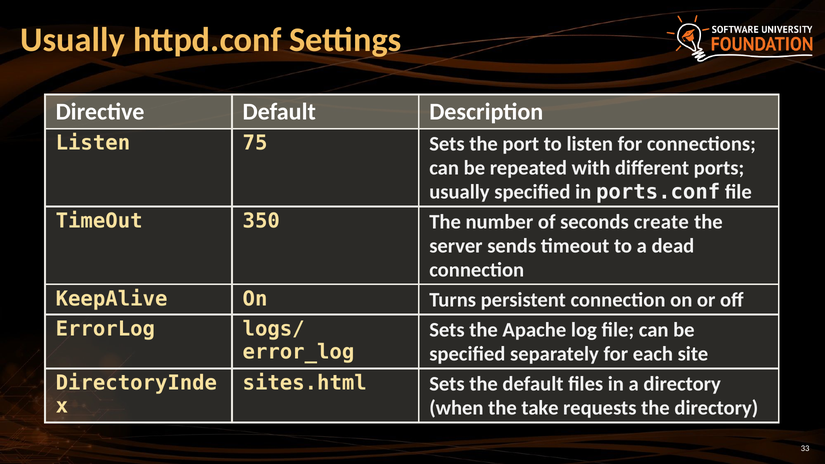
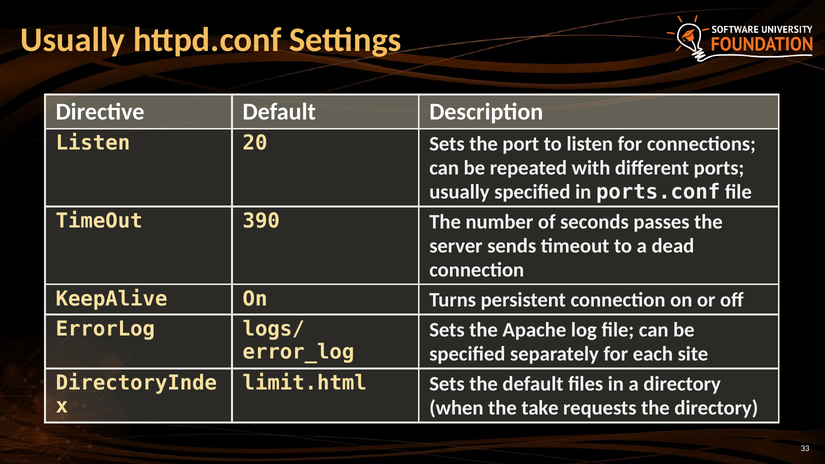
75: 75 -> 20 (255, 143)
350: 350 -> 390 (261, 221)
create: create -> passes (661, 222)
sites.html: sites.html -> limit.html (305, 383)
